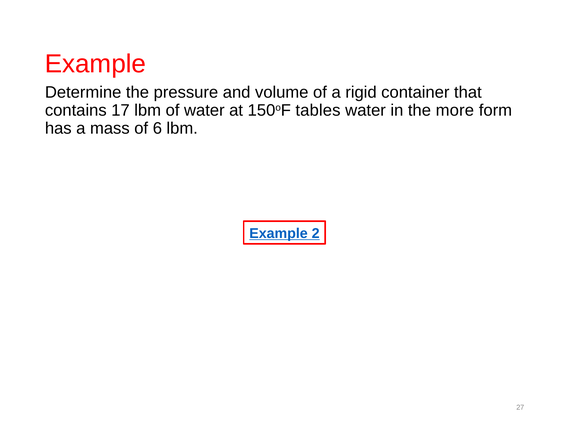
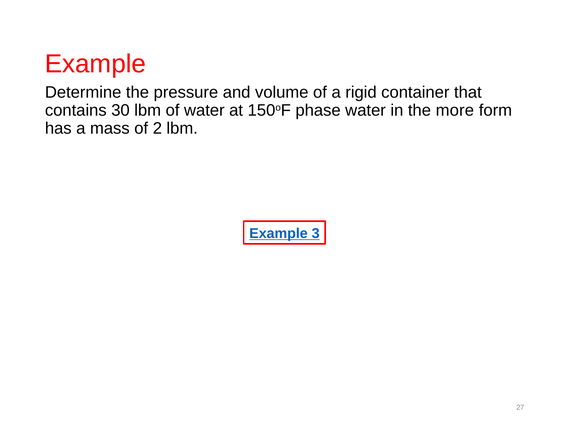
17: 17 -> 30 (120, 110)
tables: tables -> phase (318, 110)
6: 6 -> 2 (157, 128)
2: 2 -> 3 (316, 233)
